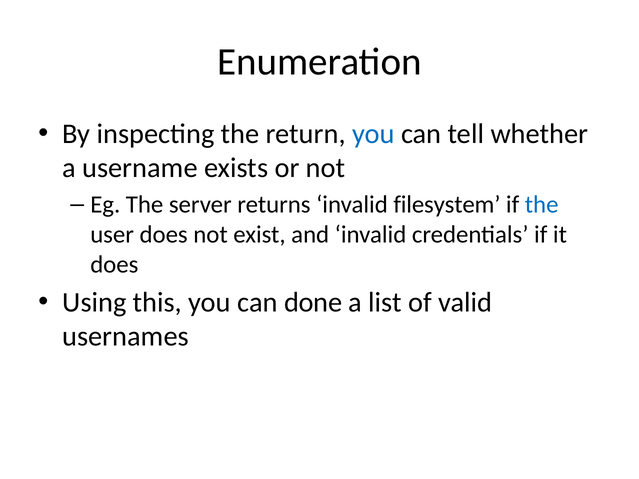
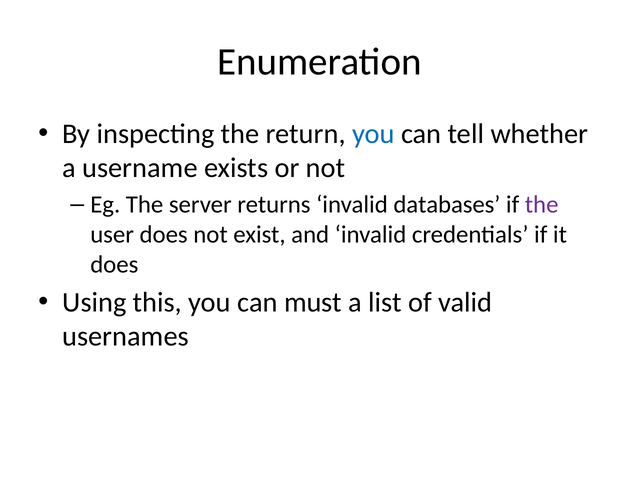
filesystem: filesystem -> databases (447, 205)
the colour: blue -> purple (542, 205)
done: done -> must (313, 302)
